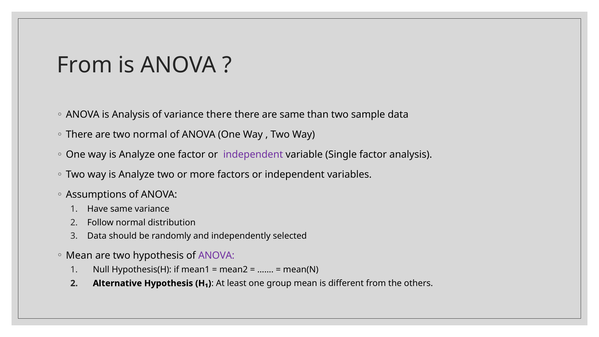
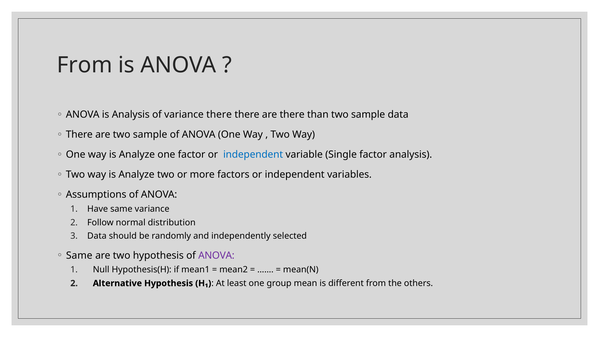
are same: same -> there (292, 115)
are two normal: normal -> sample (150, 135)
independent colour: purple -> blue (253, 155)
Mean: Mean -> Same (79, 255)
